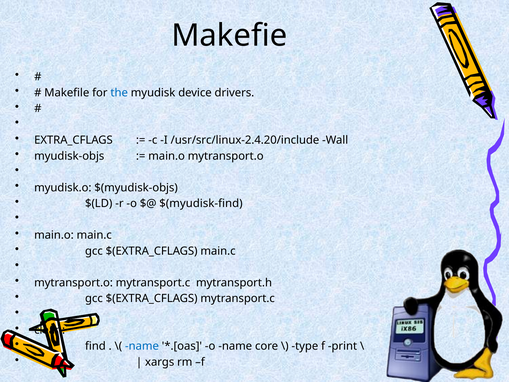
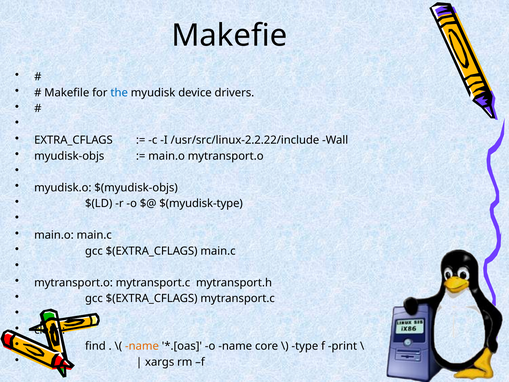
/usr/src/linux-2.4.20/include: /usr/src/linux-2.4.20/include -> /usr/src/linux-2.2.22/include (245, 140)
$(myudisk-find: $(myudisk-find -> $(myudisk-type (201, 203)
name colour: blue -> orange (142, 346)
